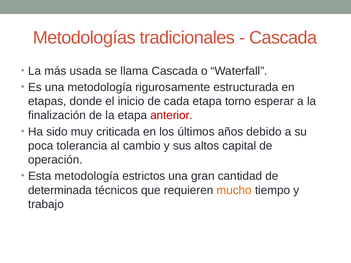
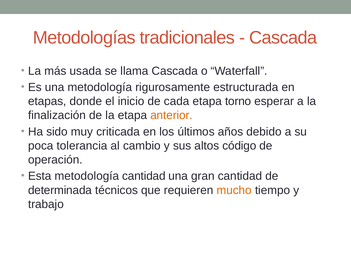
anterior colour: red -> orange (171, 115)
capital: capital -> código (239, 146)
metodología estrictos: estrictos -> cantidad (144, 176)
